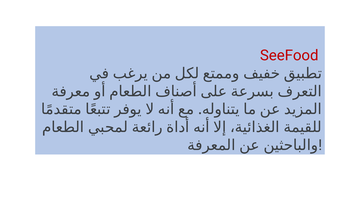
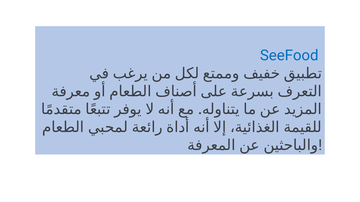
SeeFood colour: red -> blue (289, 56)
